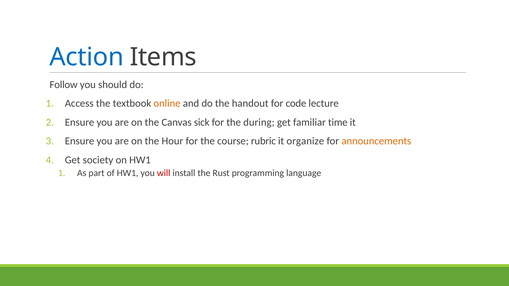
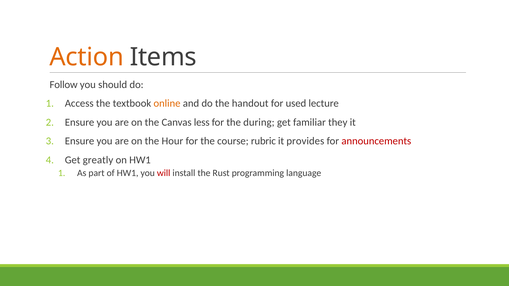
Action colour: blue -> orange (87, 57)
code: code -> used (296, 104)
sick: sick -> less (202, 122)
time: time -> they (338, 122)
organize: organize -> provides (305, 141)
announcements colour: orange -> red (376, 141)
society: society -> greatly (98, 160)
